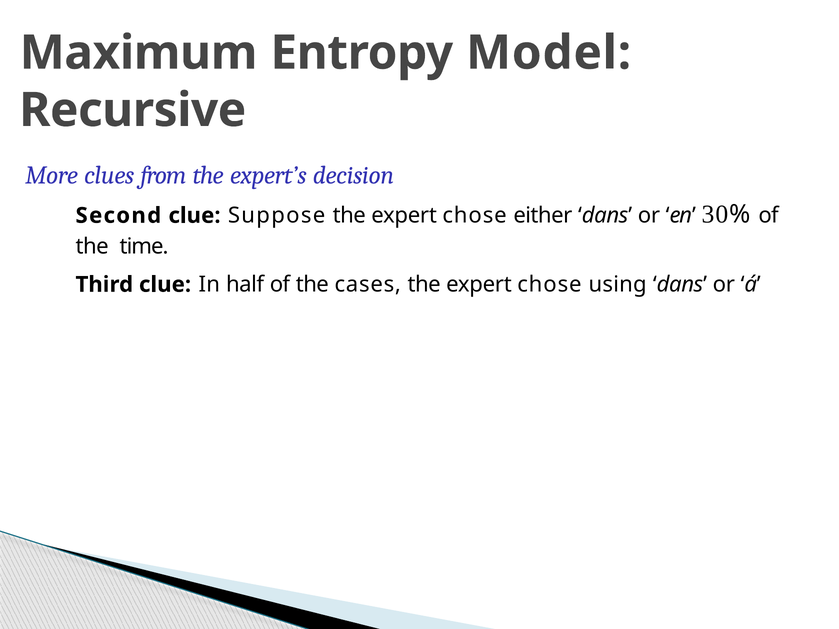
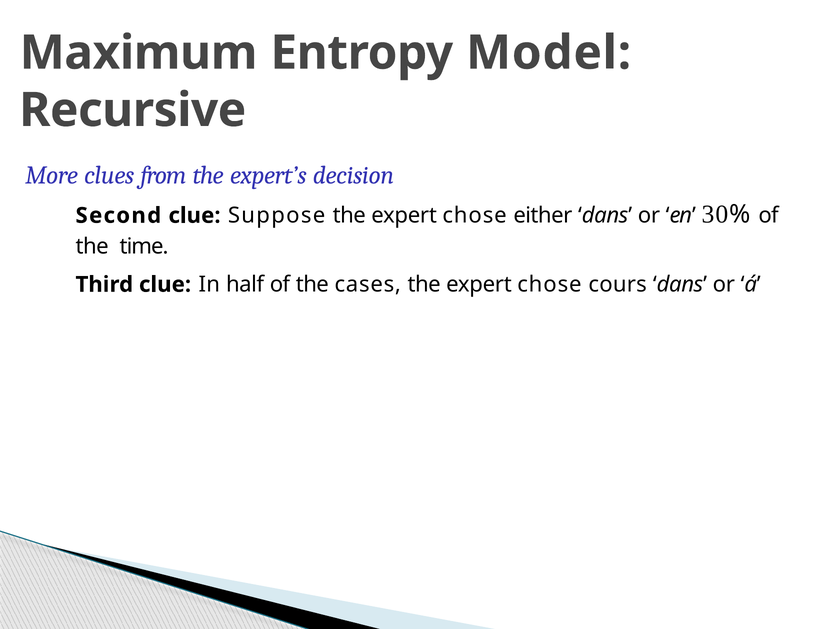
using: using -> cours (618, 285)
